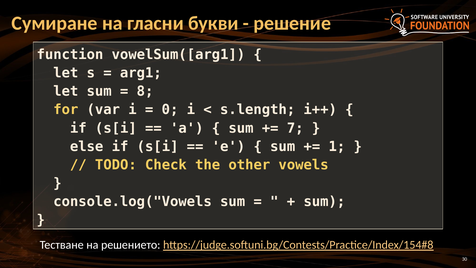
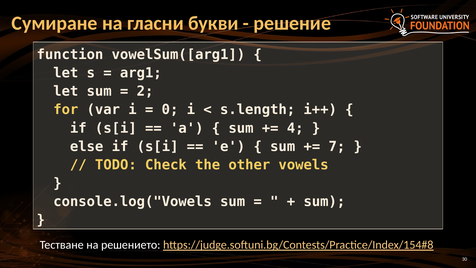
8: 8 -> 2 (145, 91)
7: 7 -> 4 (295, 128)
1: 1 -> 7 (337, 146)
